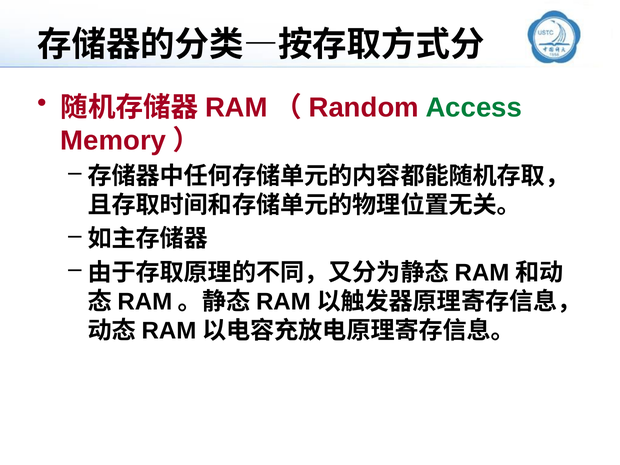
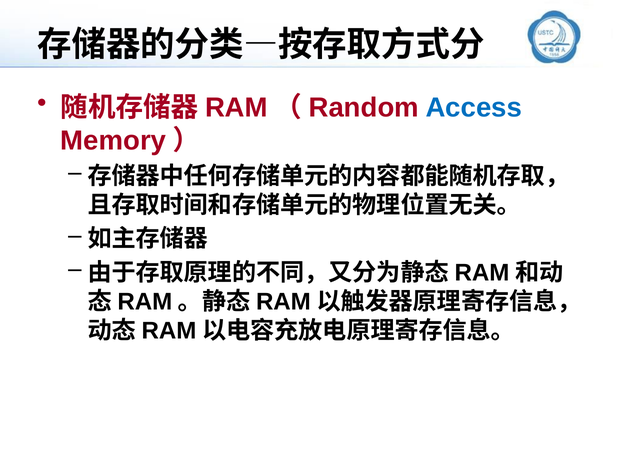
Access colour: green -> blue (474, 108)
